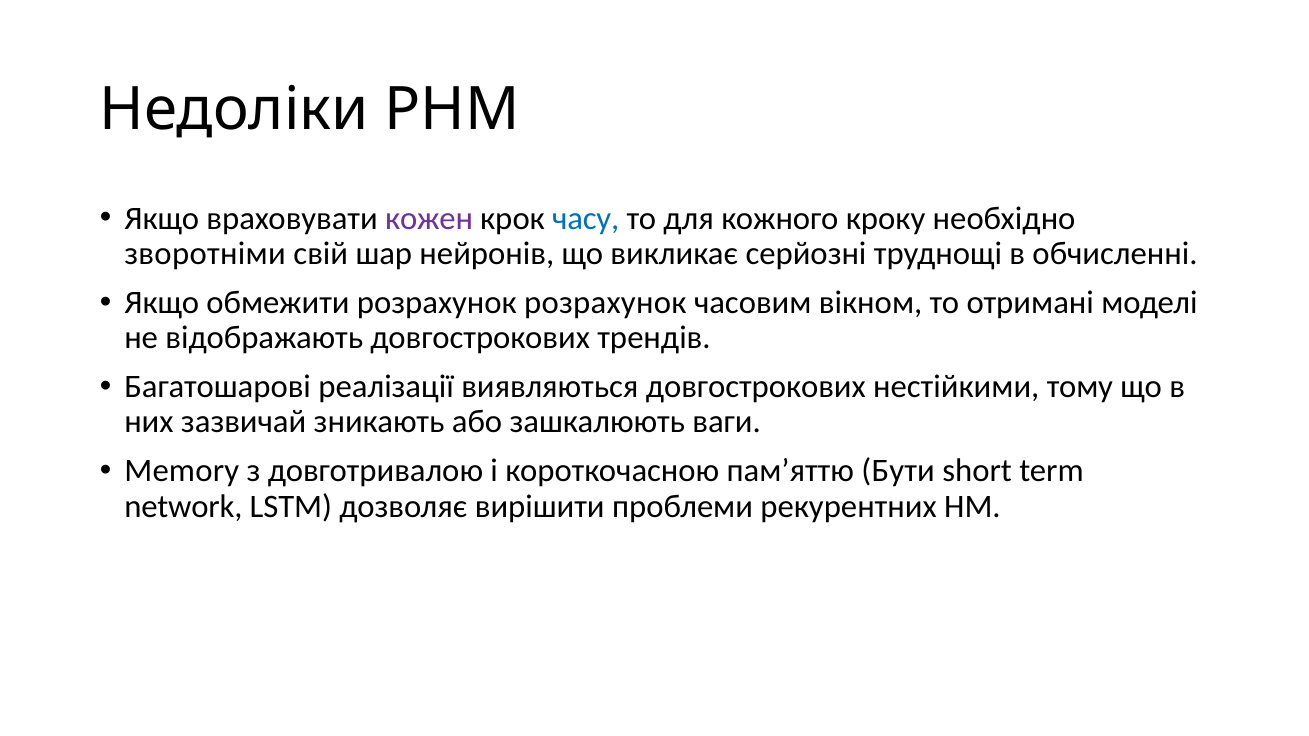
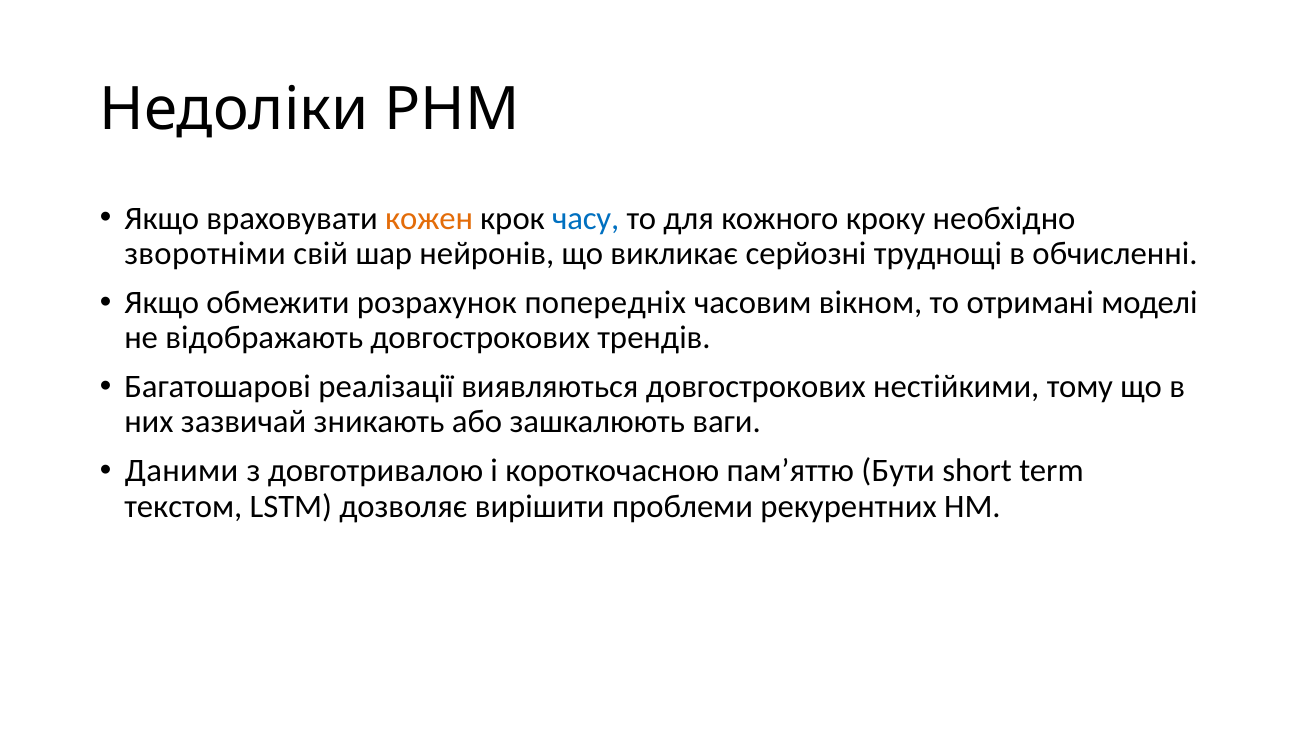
кожен colour: purple -> orange (429, 218)
розрахунок розрахунок: розрахунок -> попередніх (605, 303)
Memory: Memory -> Даними (182, 471)
network: network -> текстом (183, 507)
